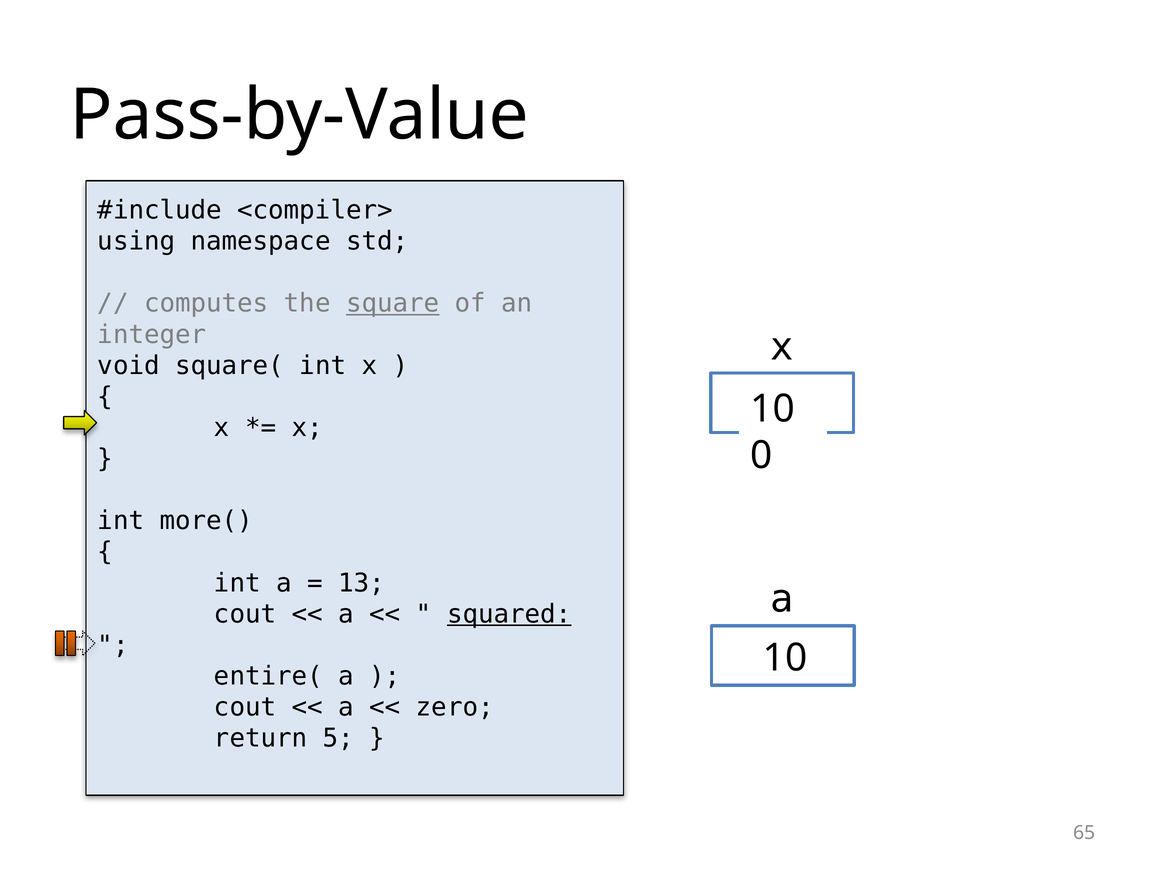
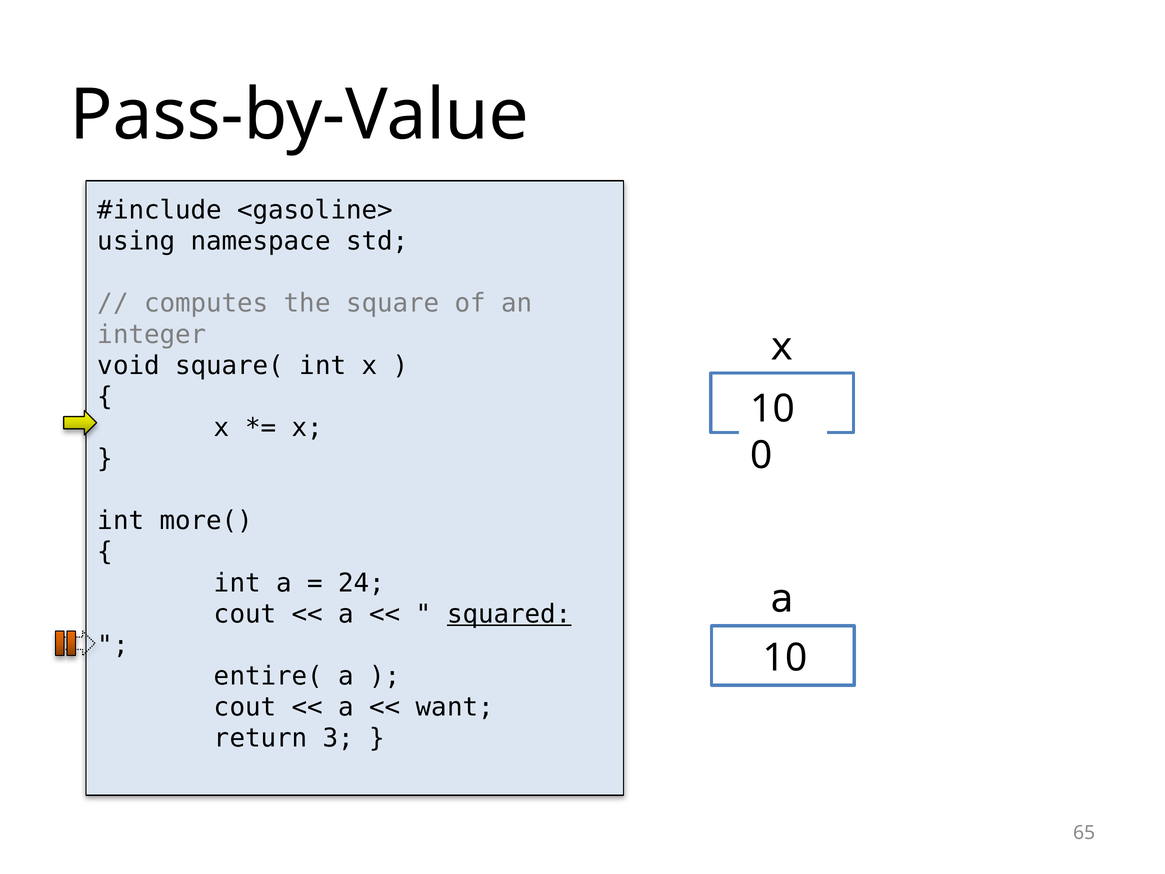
<compiler>: <compiler> -> <gasoline> (315, 210)
square underline: present -> none (393, 303)
13: 13 -> 24 (362, 583)
zero: zero -> want (455, 707)
5: 5 -> 3 (338, 738)
